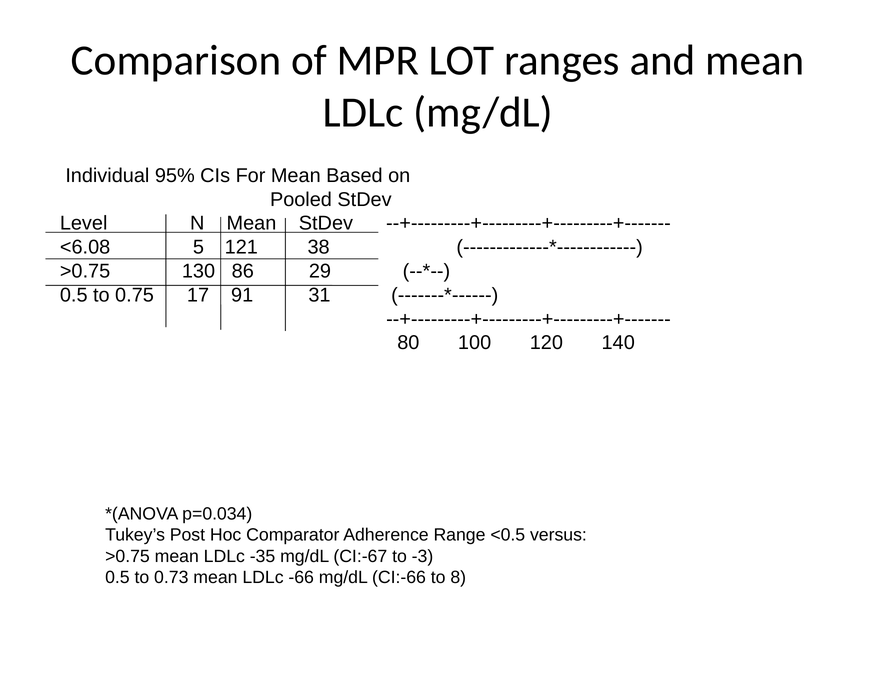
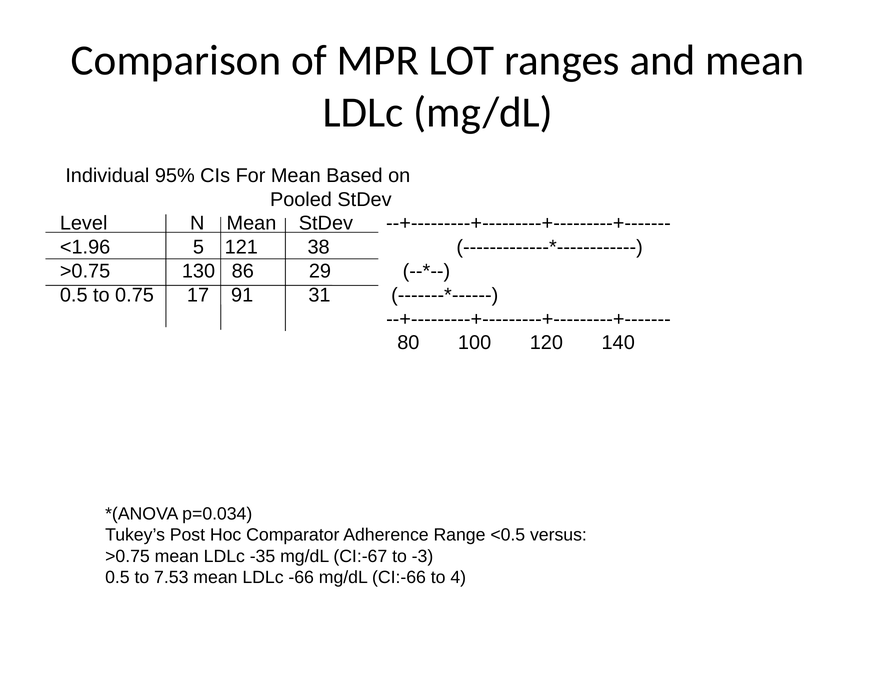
<6.08: <6.08 -> <1.96 (85, 247)
0.73: 0.73 -> 7.53 (171, 577)
8: 8 -> 4 (458, 577)
